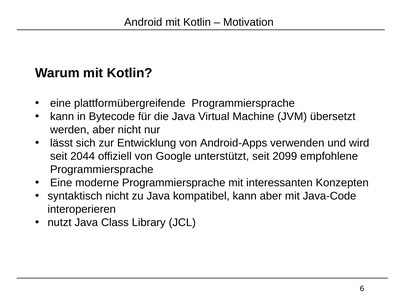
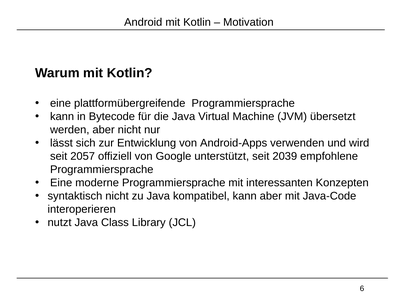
2044: 2044 -> 2057 (83, 157)
2099: 2099 -> 2039 (285, 157)
